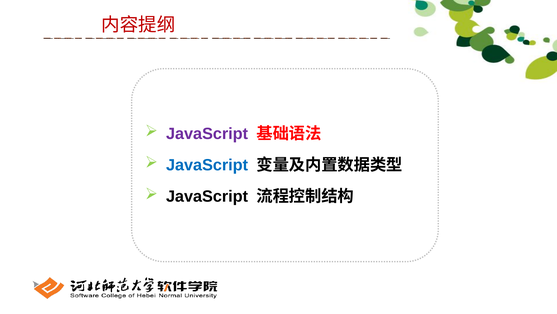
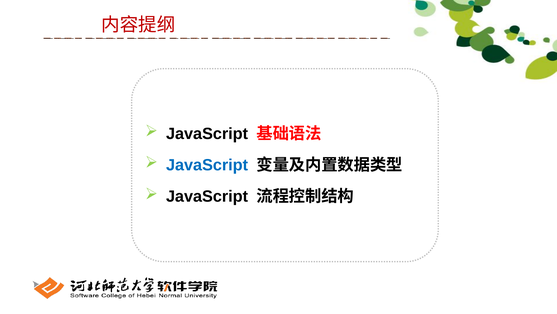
JavaScript colour: purple -> black (207, 134)
